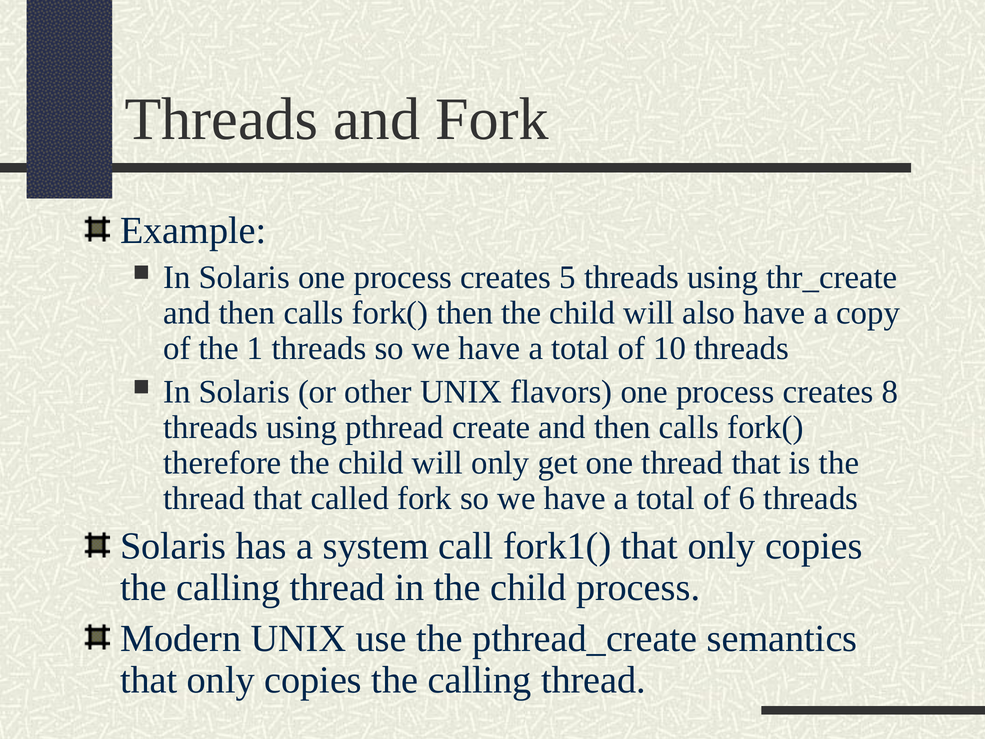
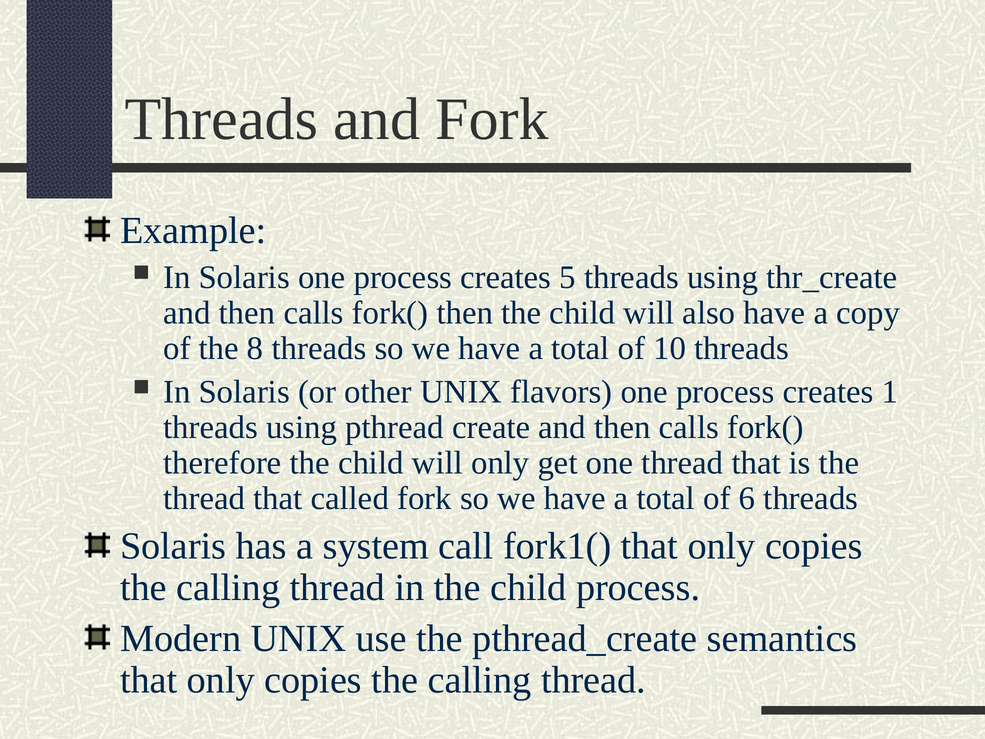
1: 1 -> 8 (255, 348)
8: 8 -> 1 (890, 392)
